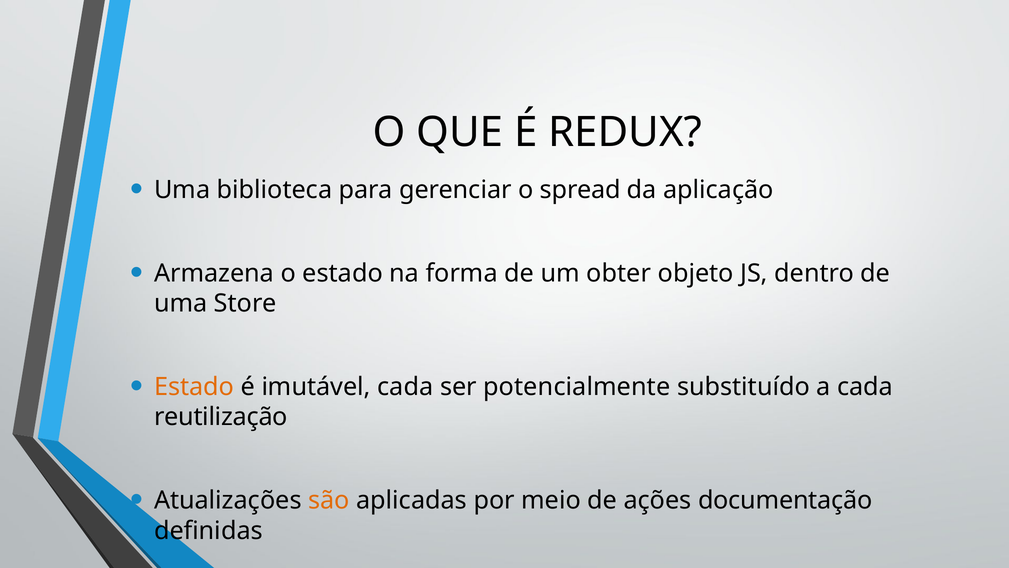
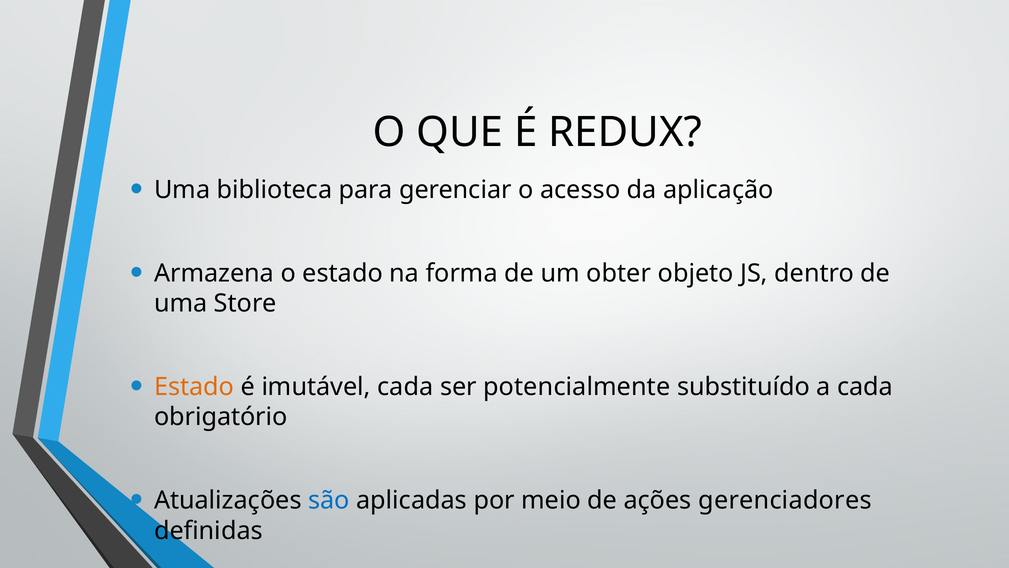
spread: spread -> acesso (580, 190)
reutilização: reutilização -> obrigatório (221, 417)
são colour: orange -> blue (329, 500)
documentação: documentação -> gerenciadores (785, 500)
